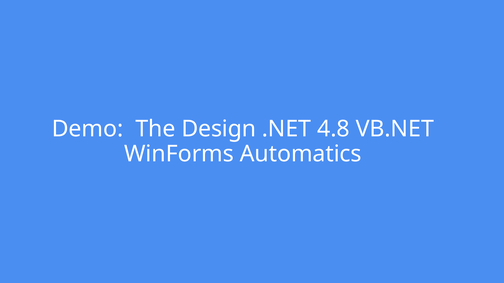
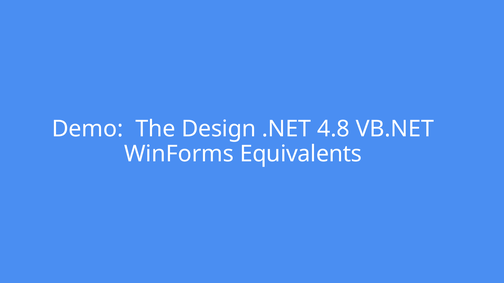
Automatics: Automatics -> Equivalents (301, 154)
